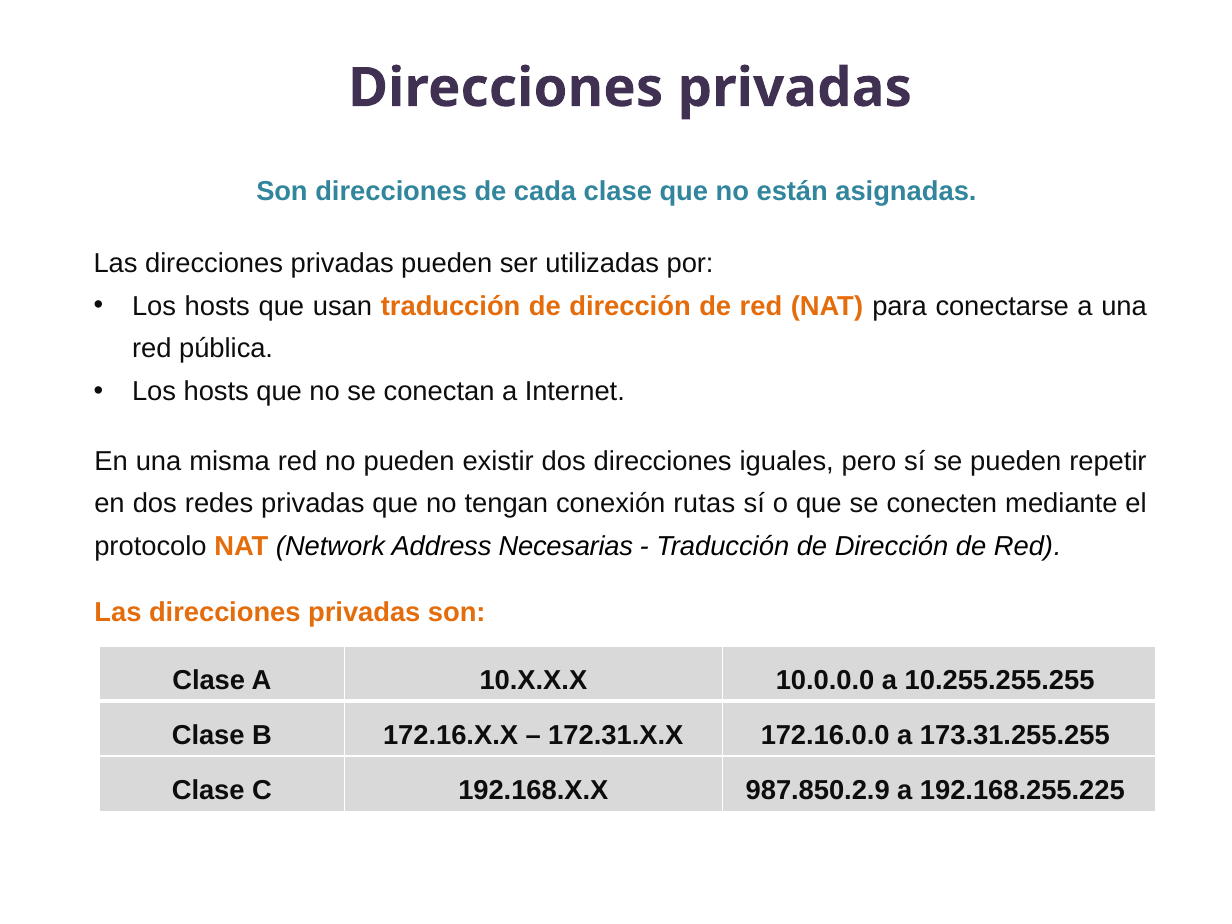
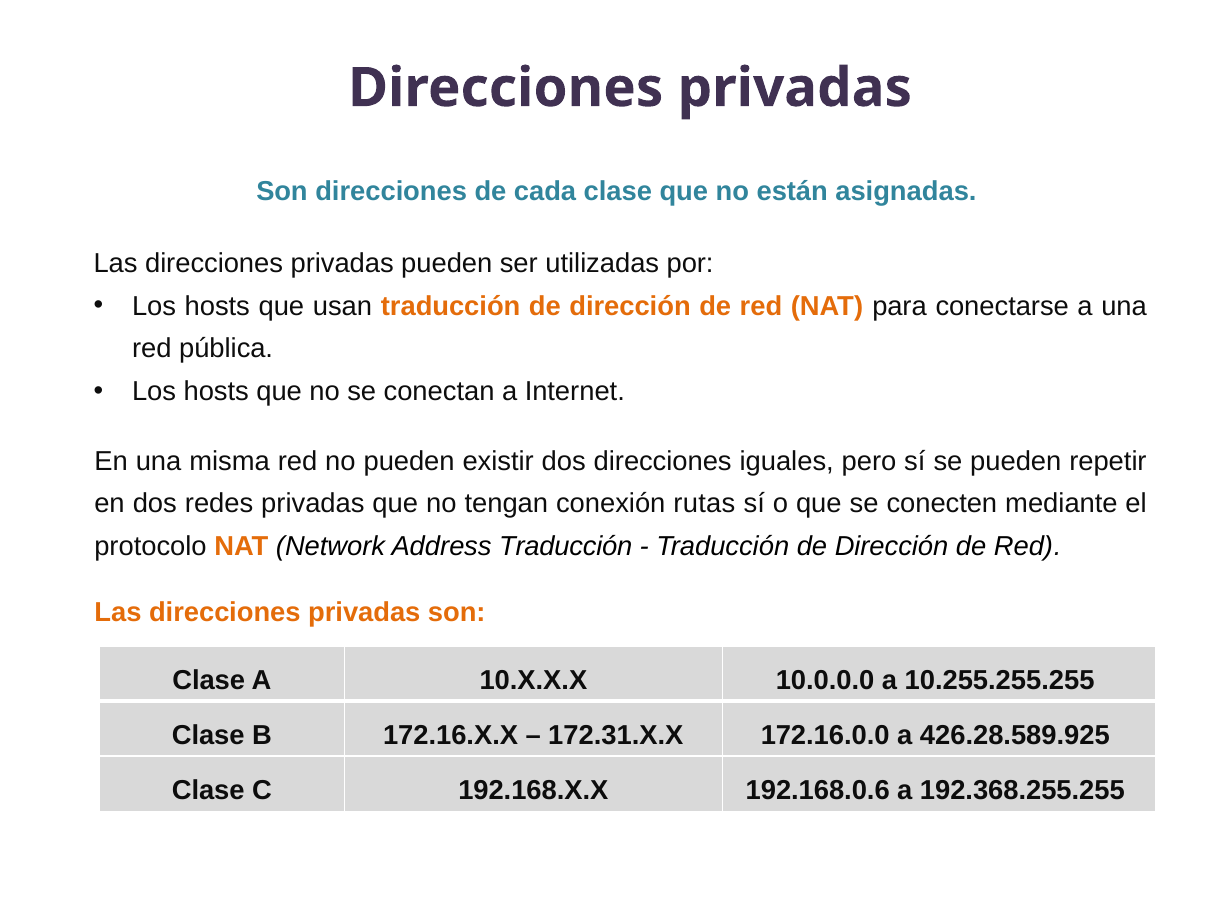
Address Necesarias: Necesarias -> Traducción (566, 547)
173.31.255.255: 173.31.255.255 -> 426.28.589.925 (1015, 735)
987.850.2.9: 987.850.2.9 -> 192.168.0.6 (818, 790)
192.168.255.225: 192.168.255.225 -> 192.368.255.255 (1022, 790)
